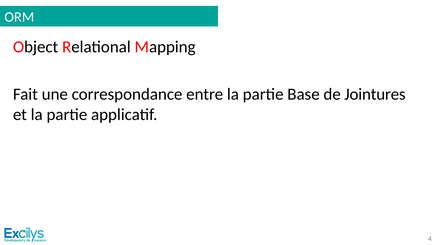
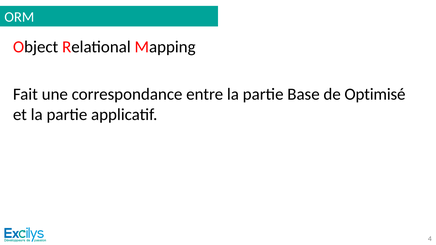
Jointures: Jointures -> Optimisé (375, 94)
